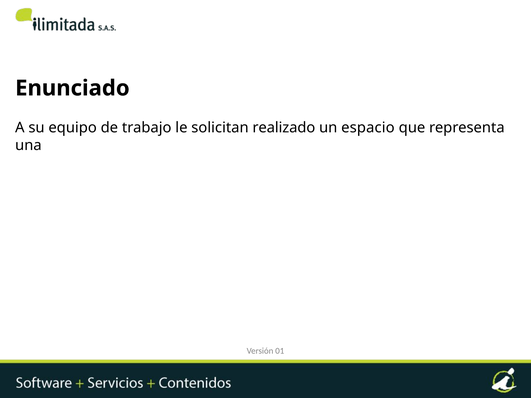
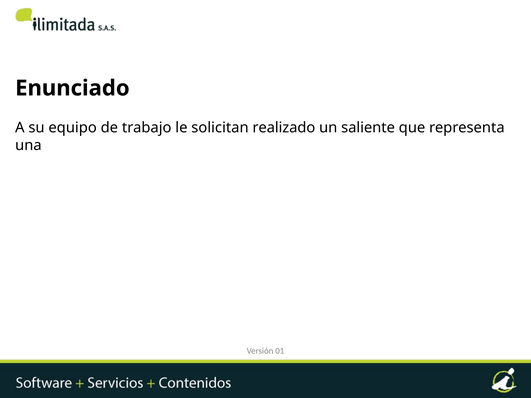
espacio: espacio -> saliente (368, 128)
